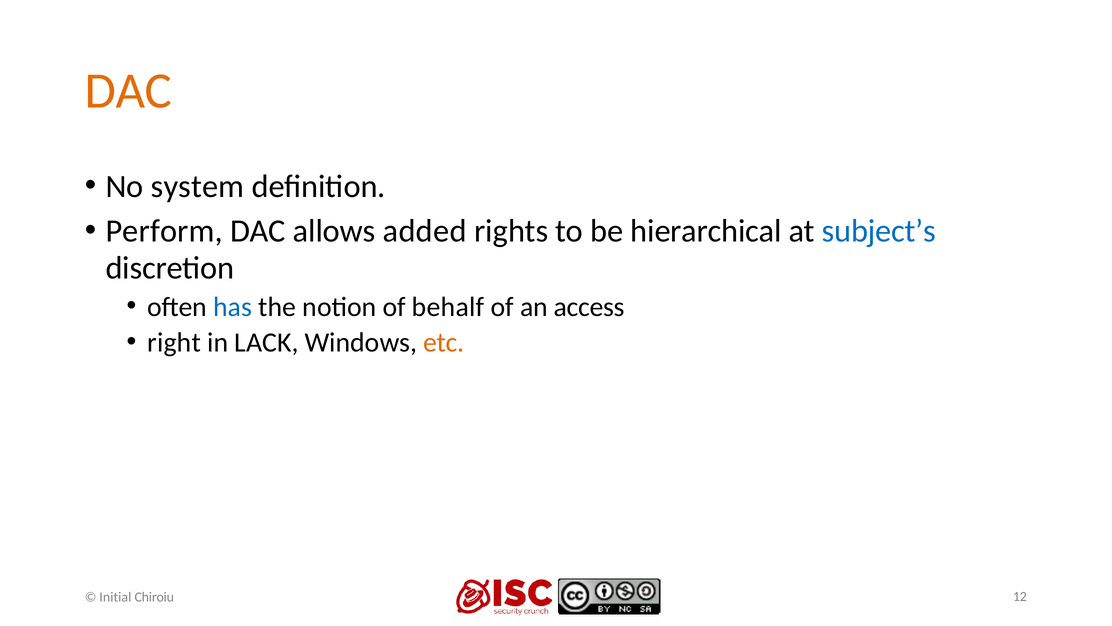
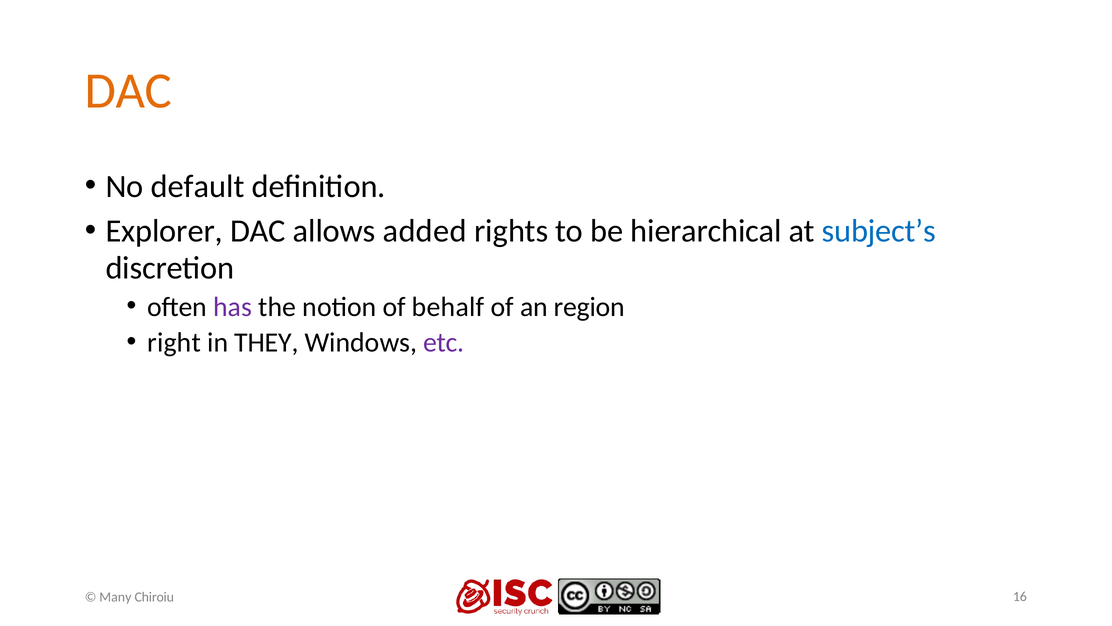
system: system -> default (198, 186)
Perform: Perform -> Explorer (164, 231)
has colour: blue -> purple (233, 307)
access: access -> region (589, 307)
LACK: LACK -> THEY (267, 342)
etc colour: orange -> purple (444, 342)
Initial: Initial -> Many (115, 597)
12: 12 -> 16 (1020, 596)
